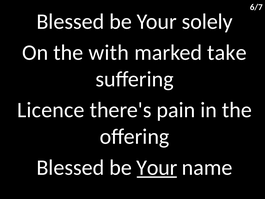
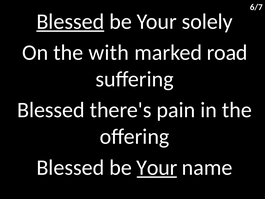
Blessed underline: none -> present (70, 22)
take: take -> road (227, 53)
Licence: Licence -> Blessed (51, 110)
